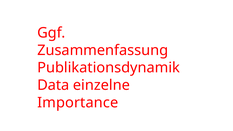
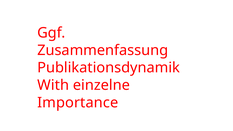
Data: Data -> With (53, 85)
